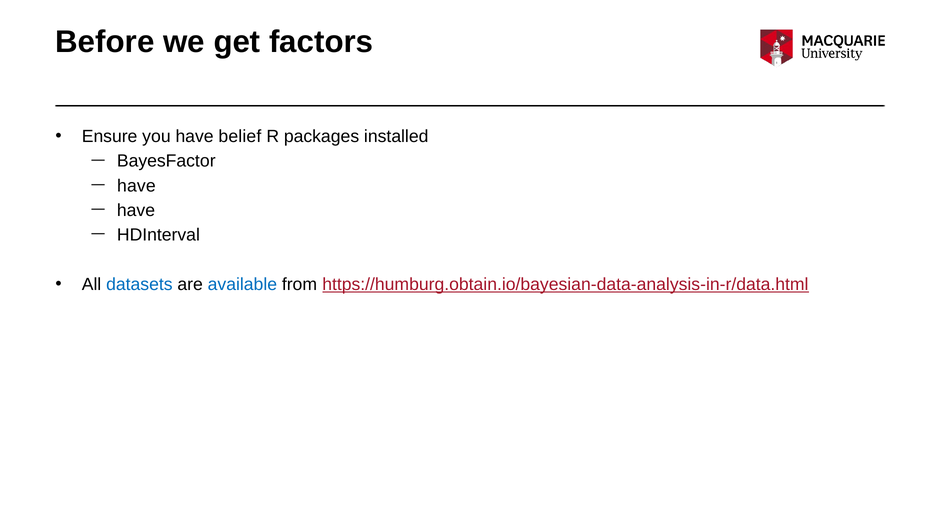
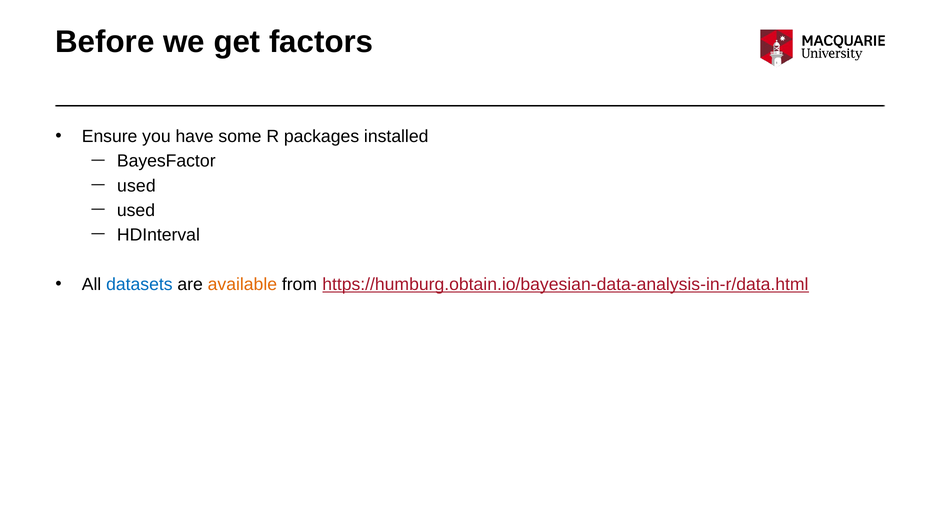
belief: belief -> some (240, 136)
have: have -> used (136, 186)
have: have -> used (136, 210)
available colour: blue -> orange (242, 284)
